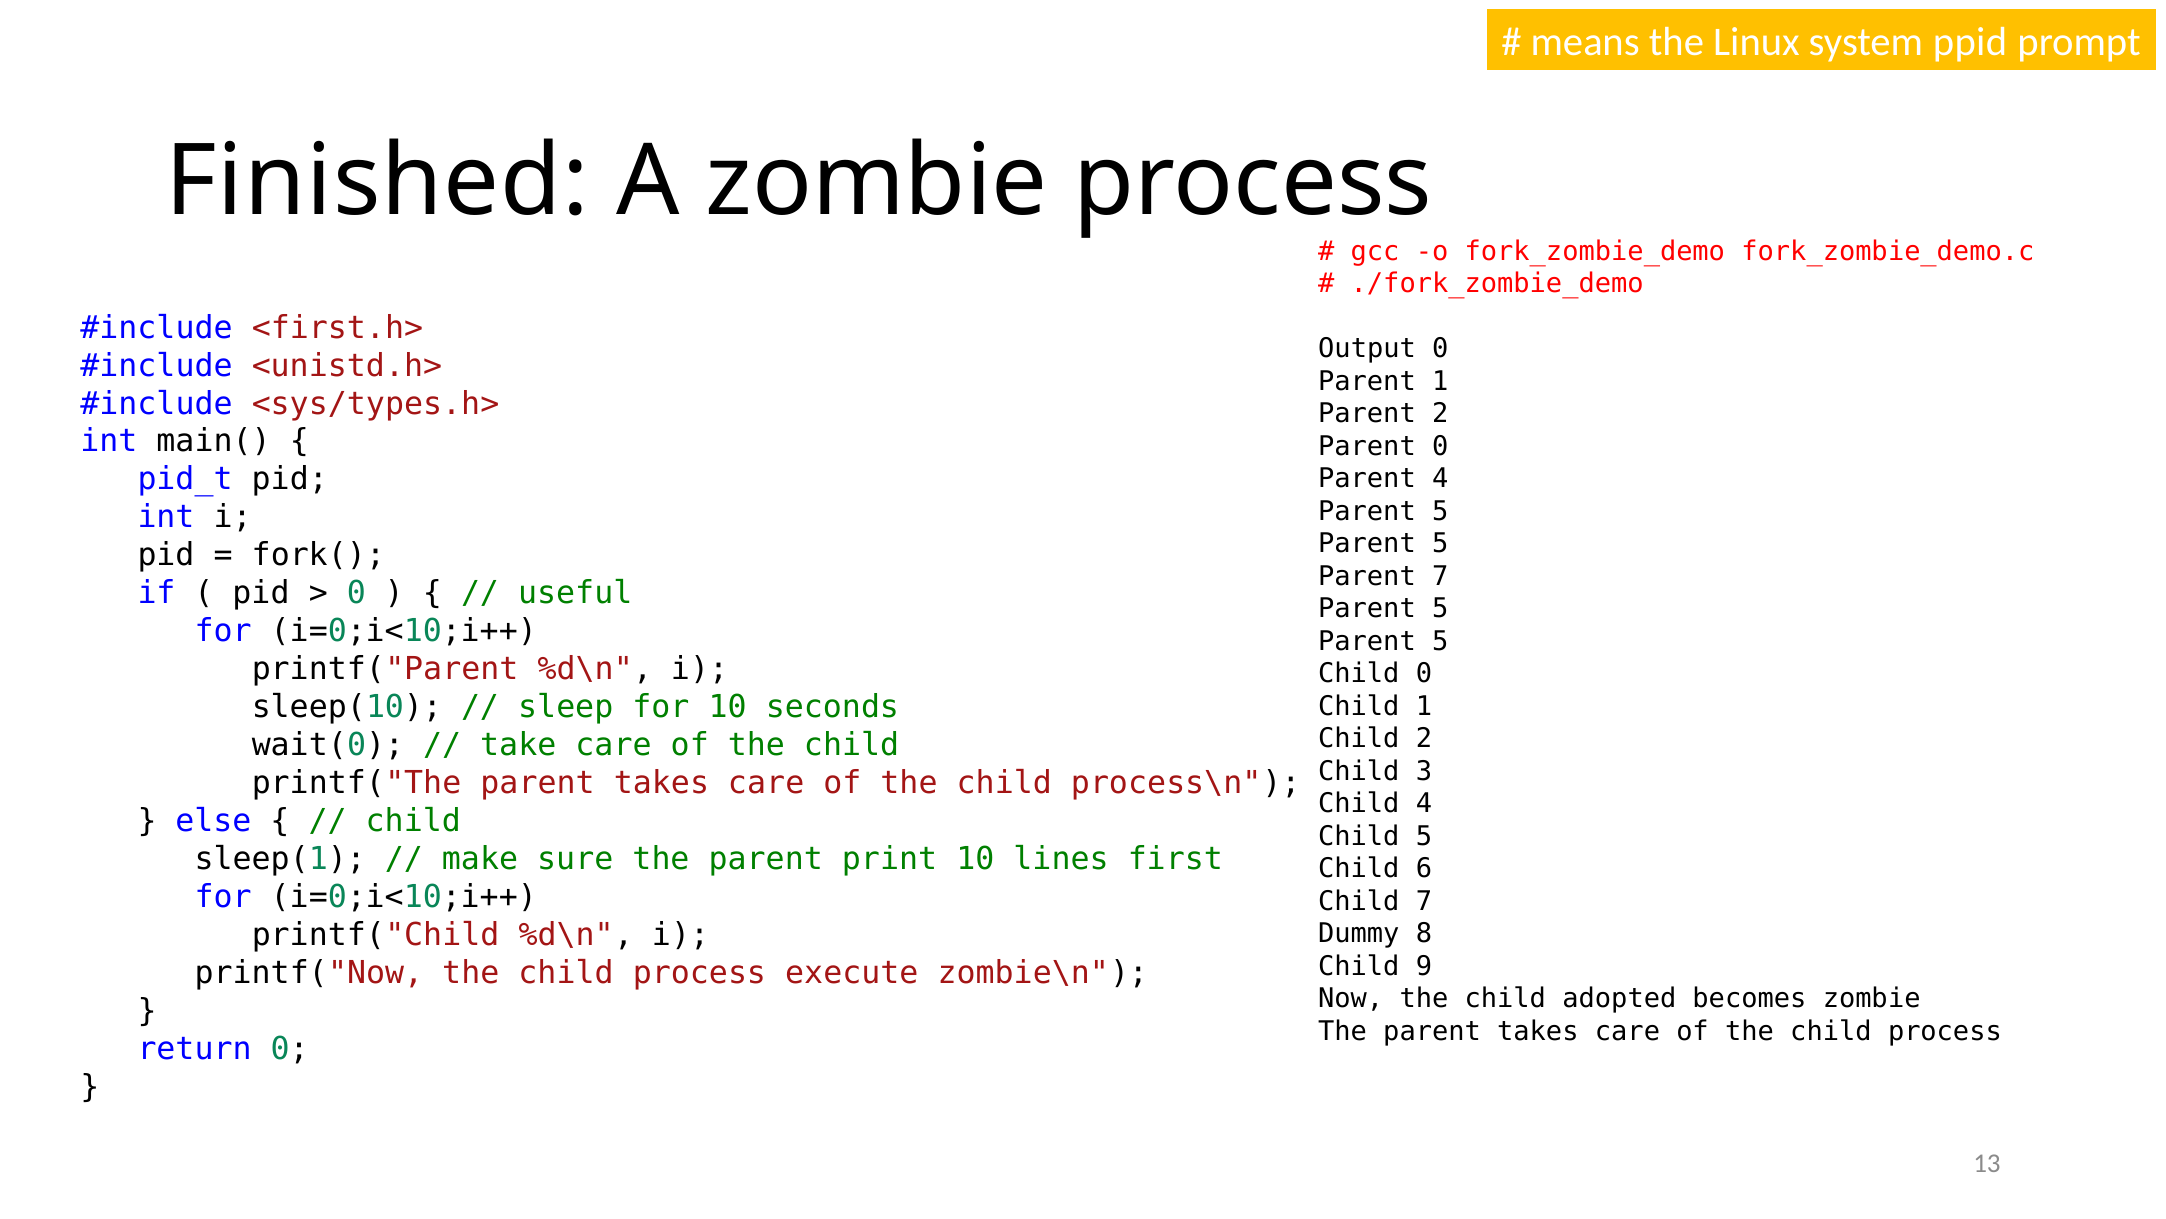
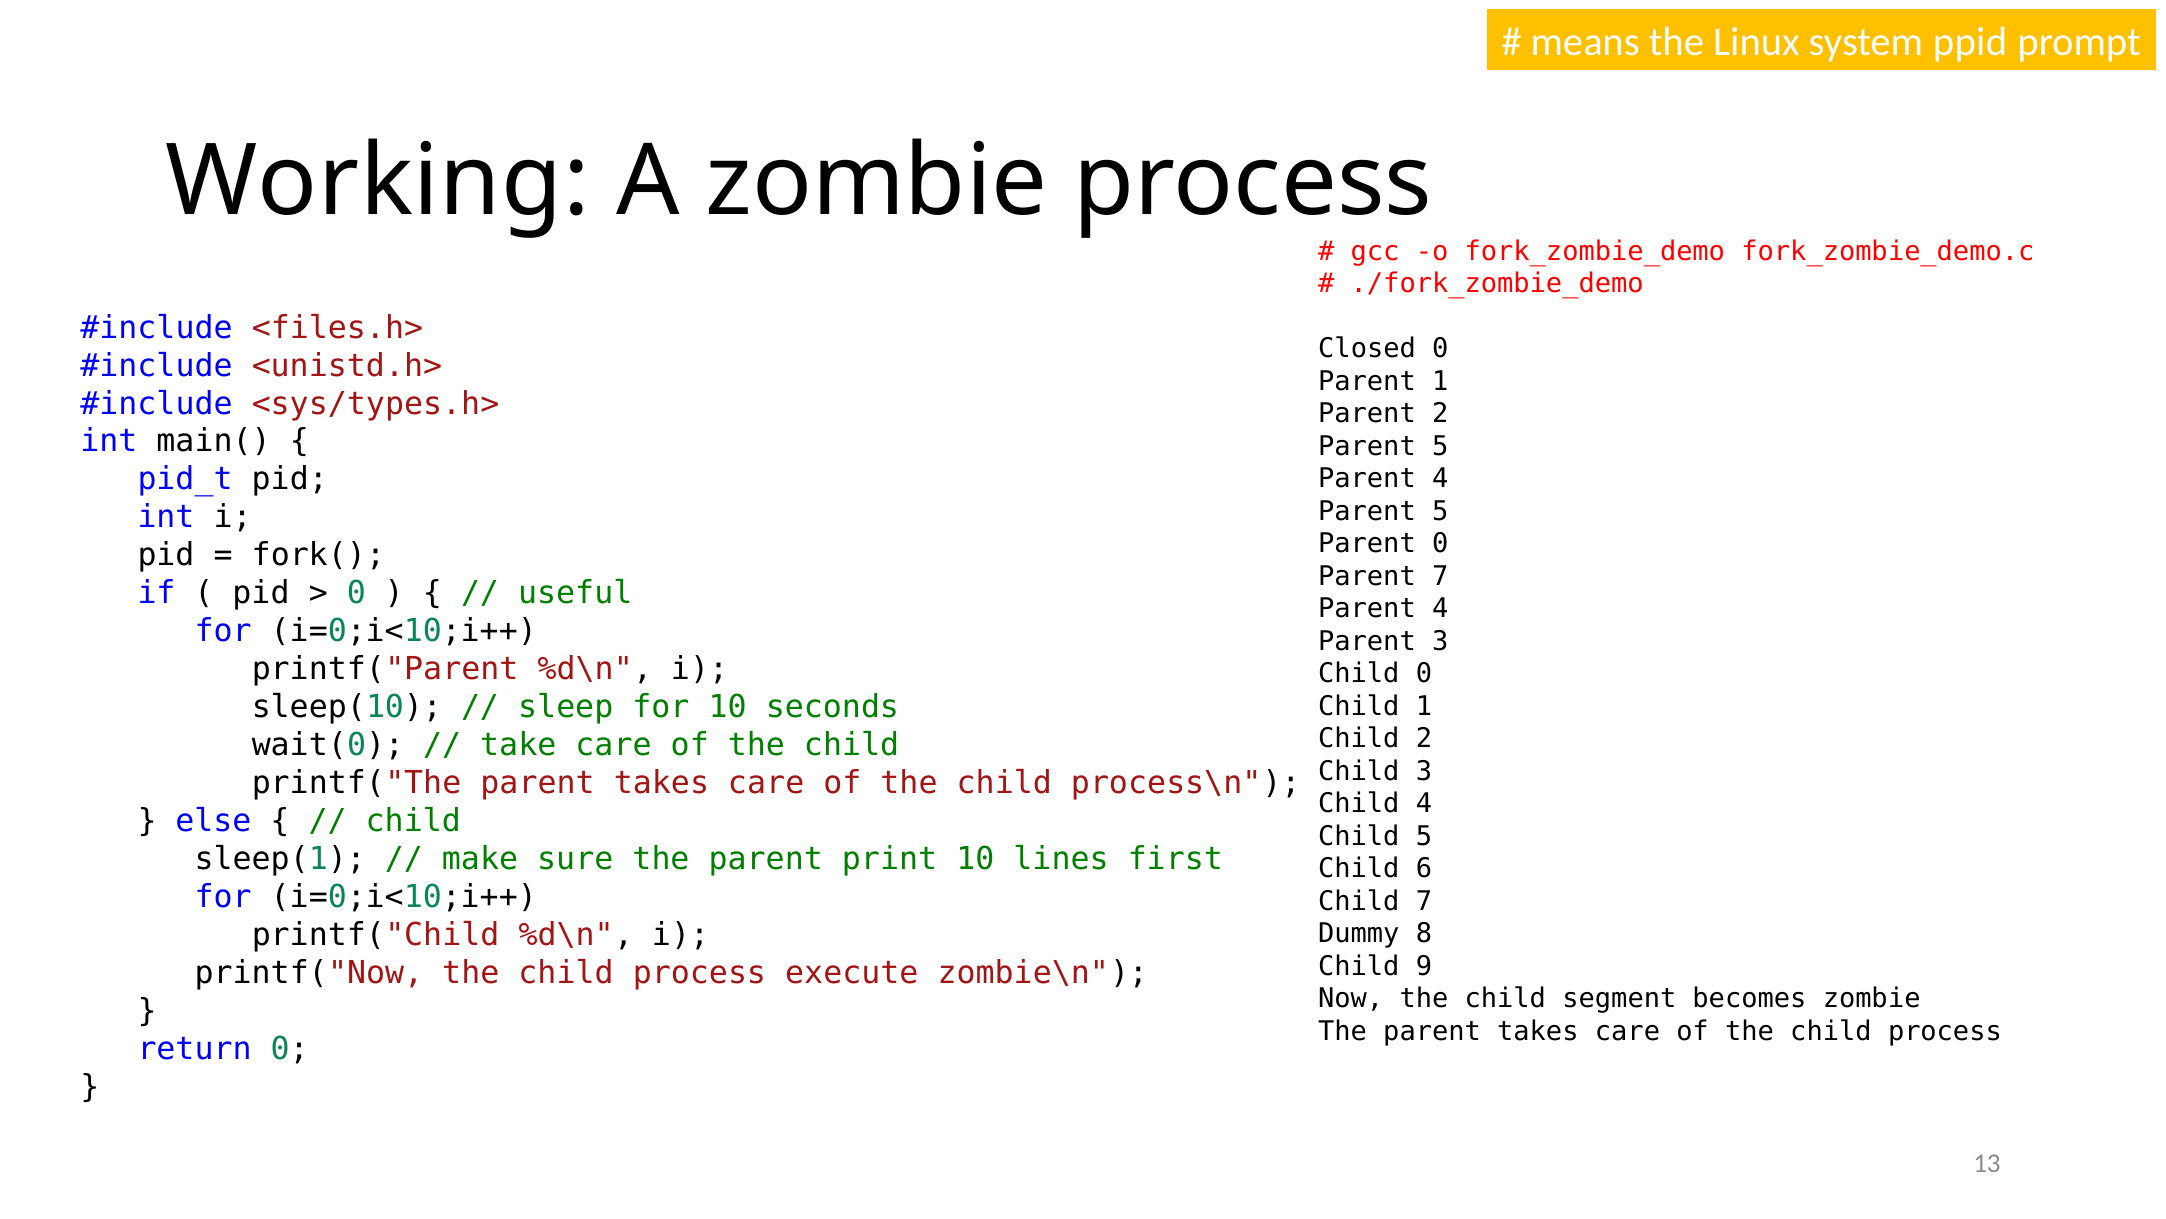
Finished: Finished -> Working (378, 182)
<first.h>: <first.h> -> <files.h> (337, 328)
Output: Output -> Closed (1367, 349)
0: 0 -> 5 (1440, 446)
5: 5 -> 0 (1440, 544)
5: 5 -> 4 (1440, 609)
5: 5 -> 3 (1440, 641)
adopted: adopted -> segment (1619, 998)
